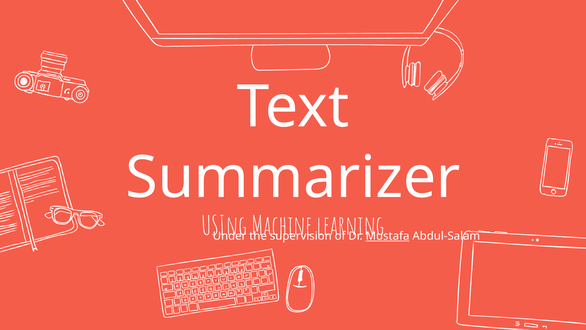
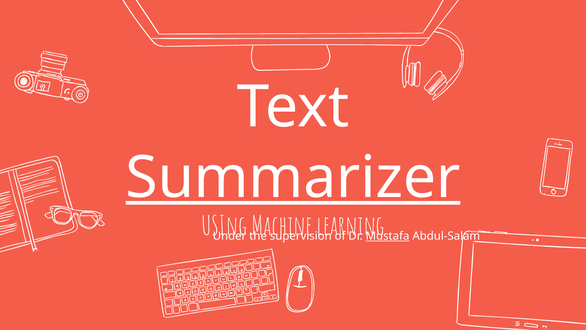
Summarizer underline: none -> present (293, 177)
